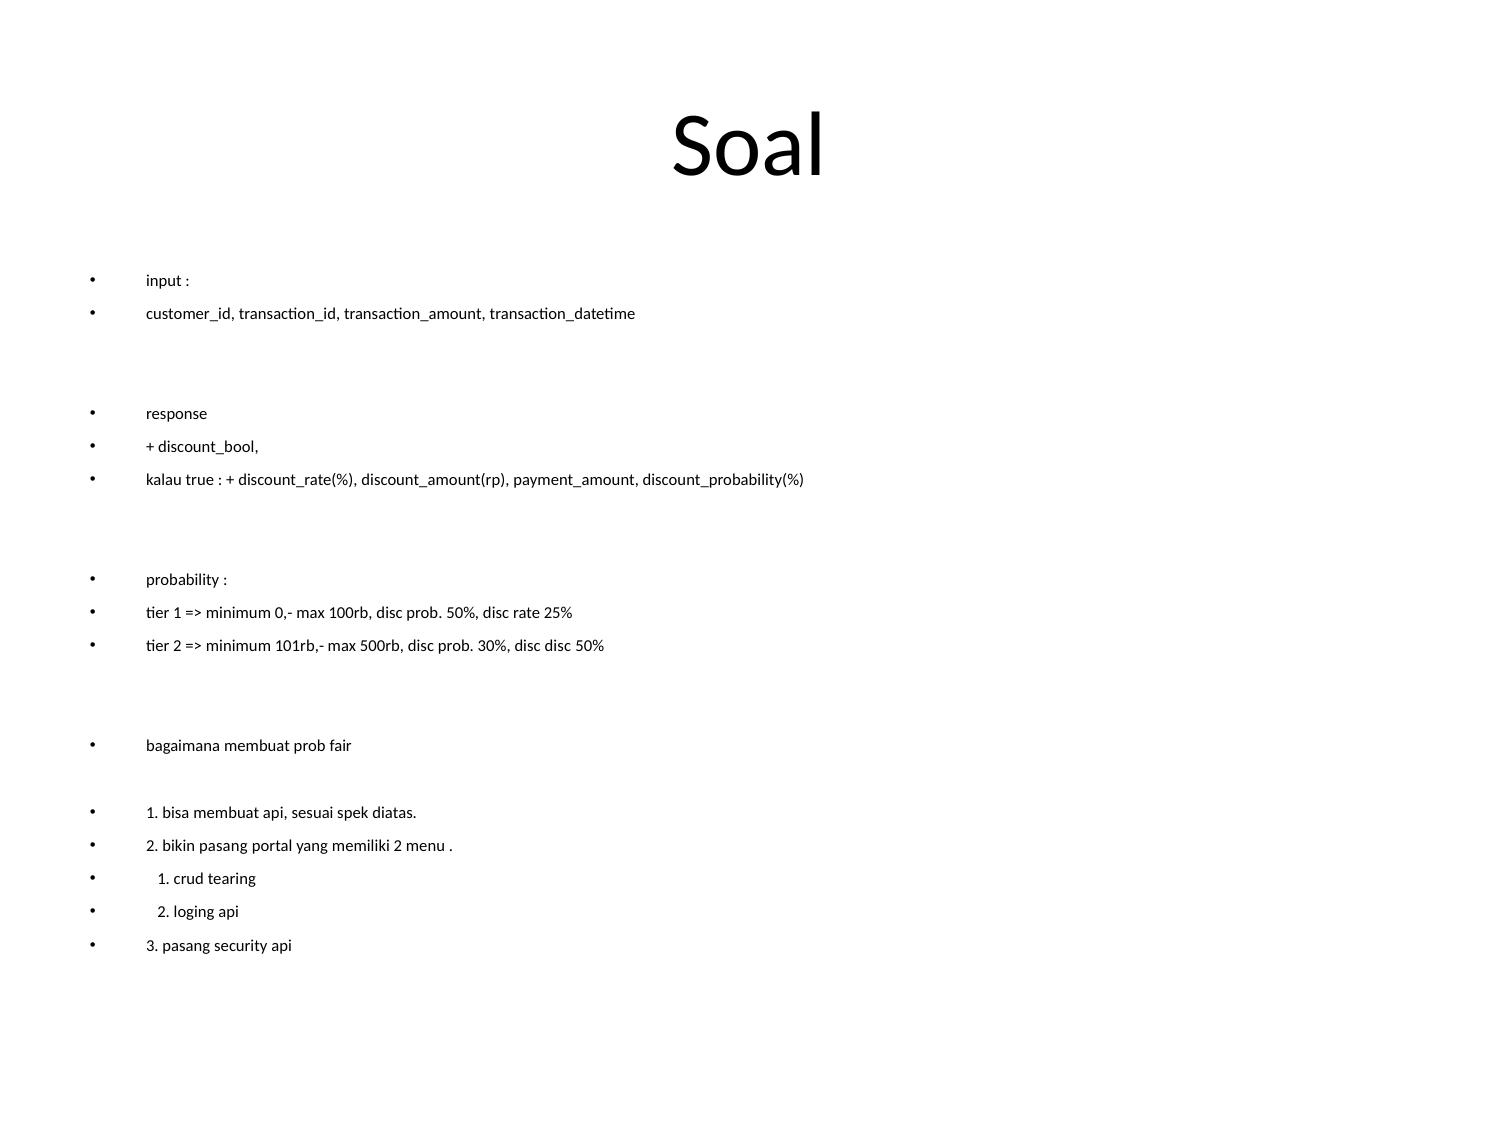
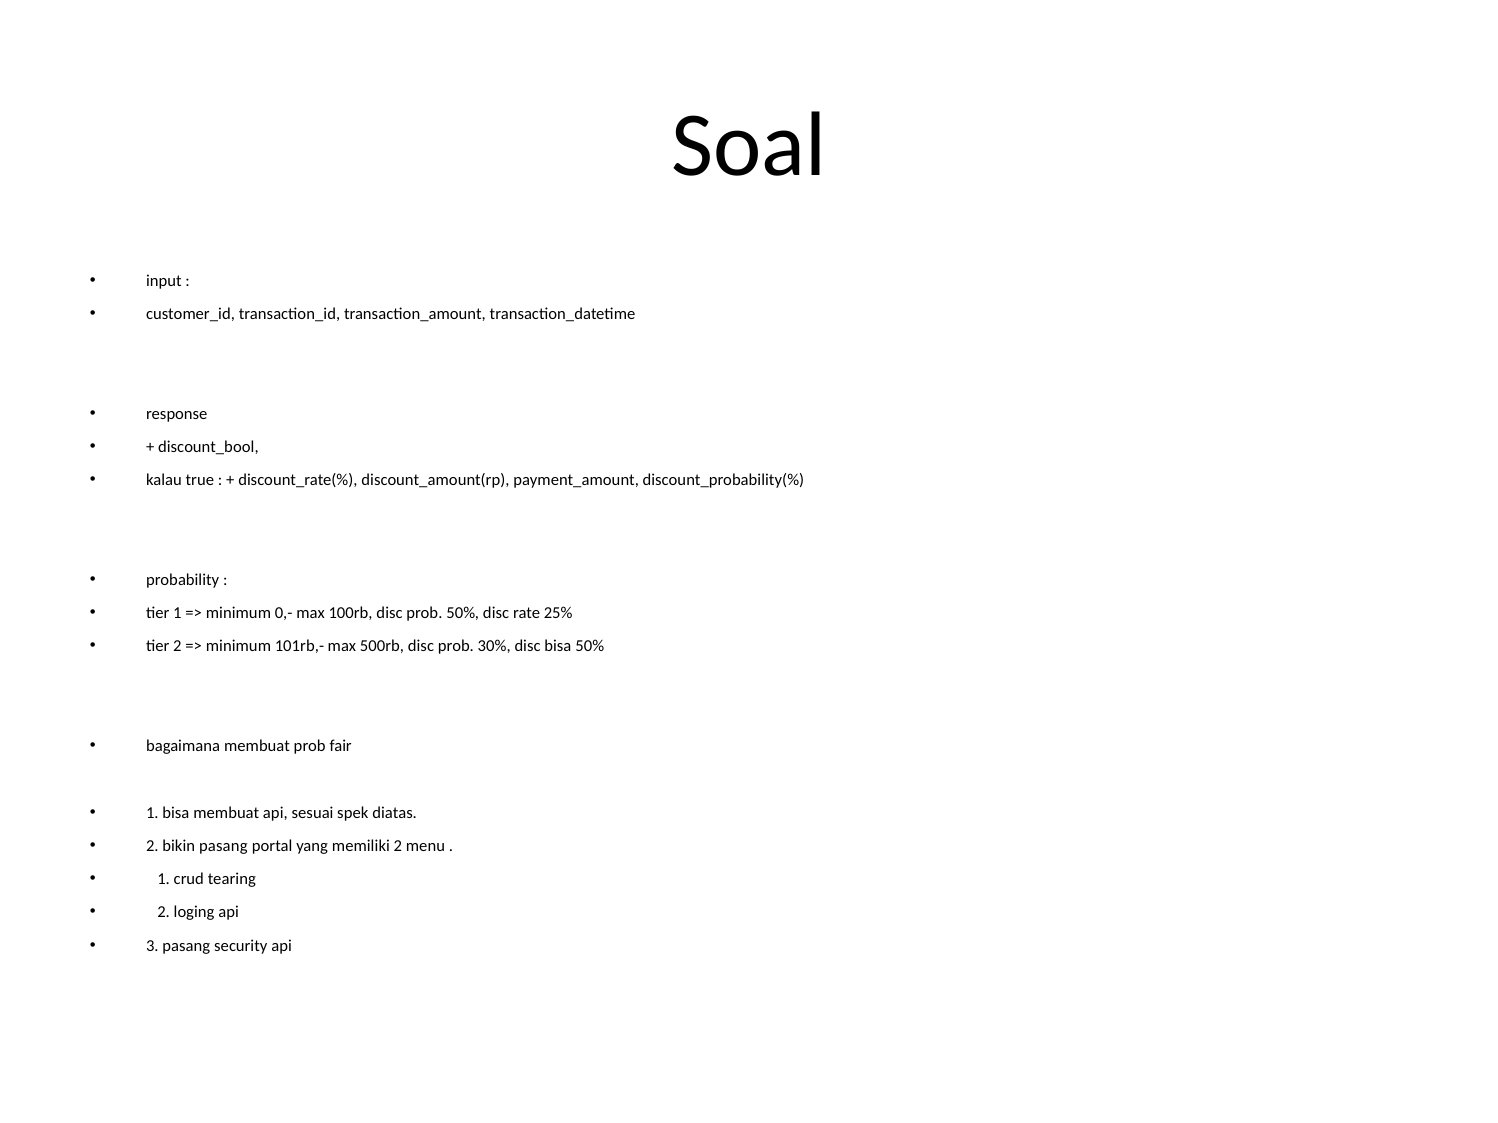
disc disc: disc -> bisa (558, 647)
